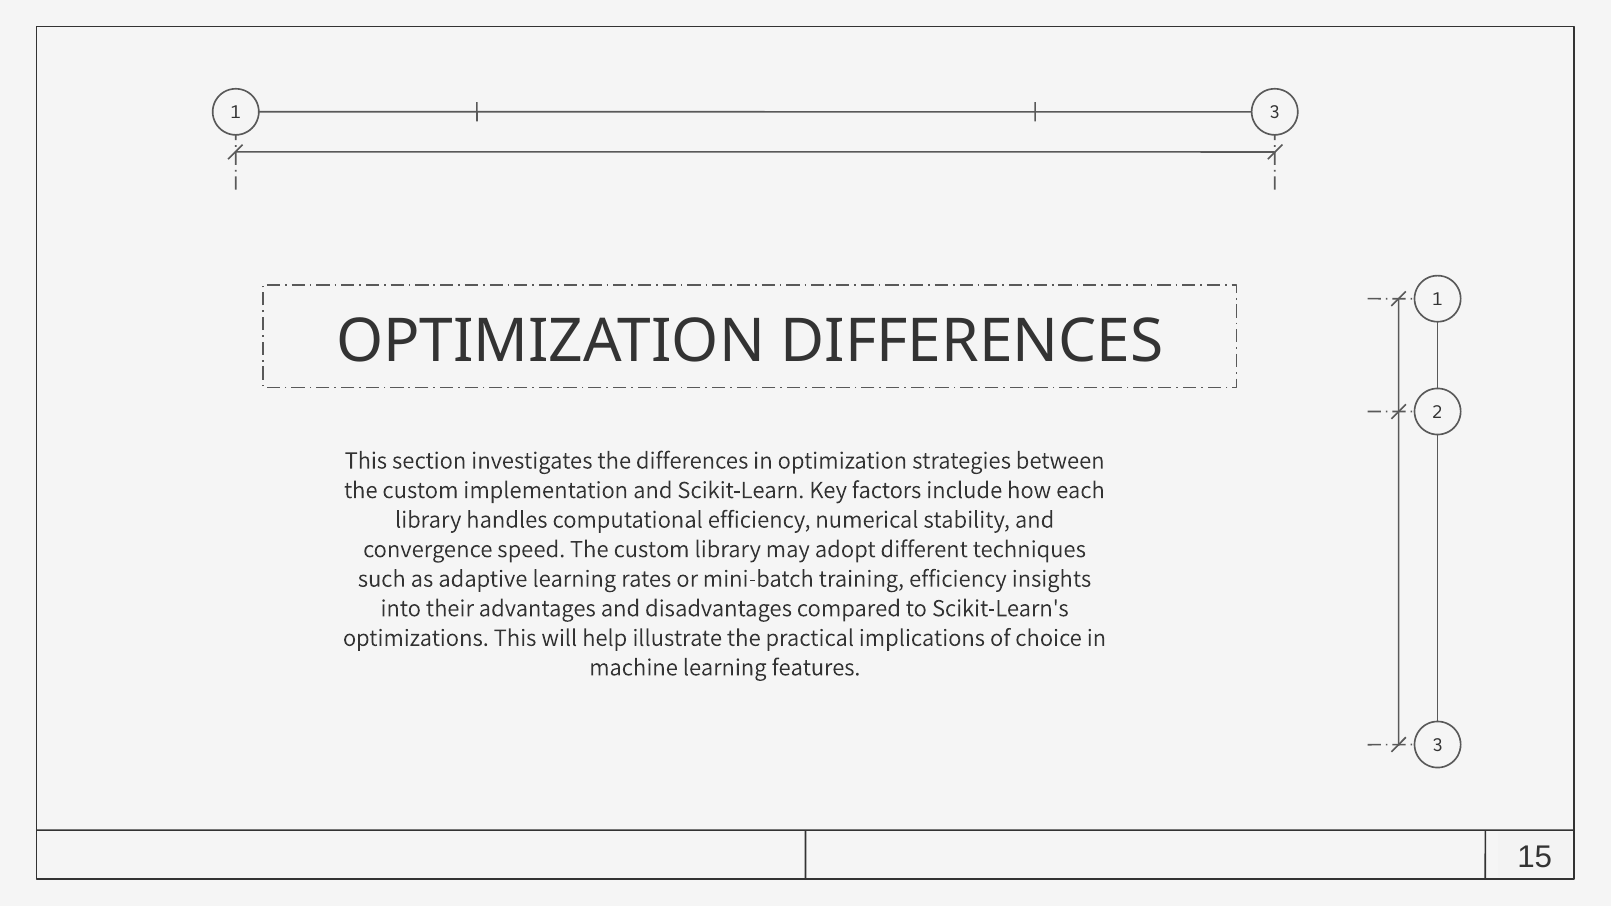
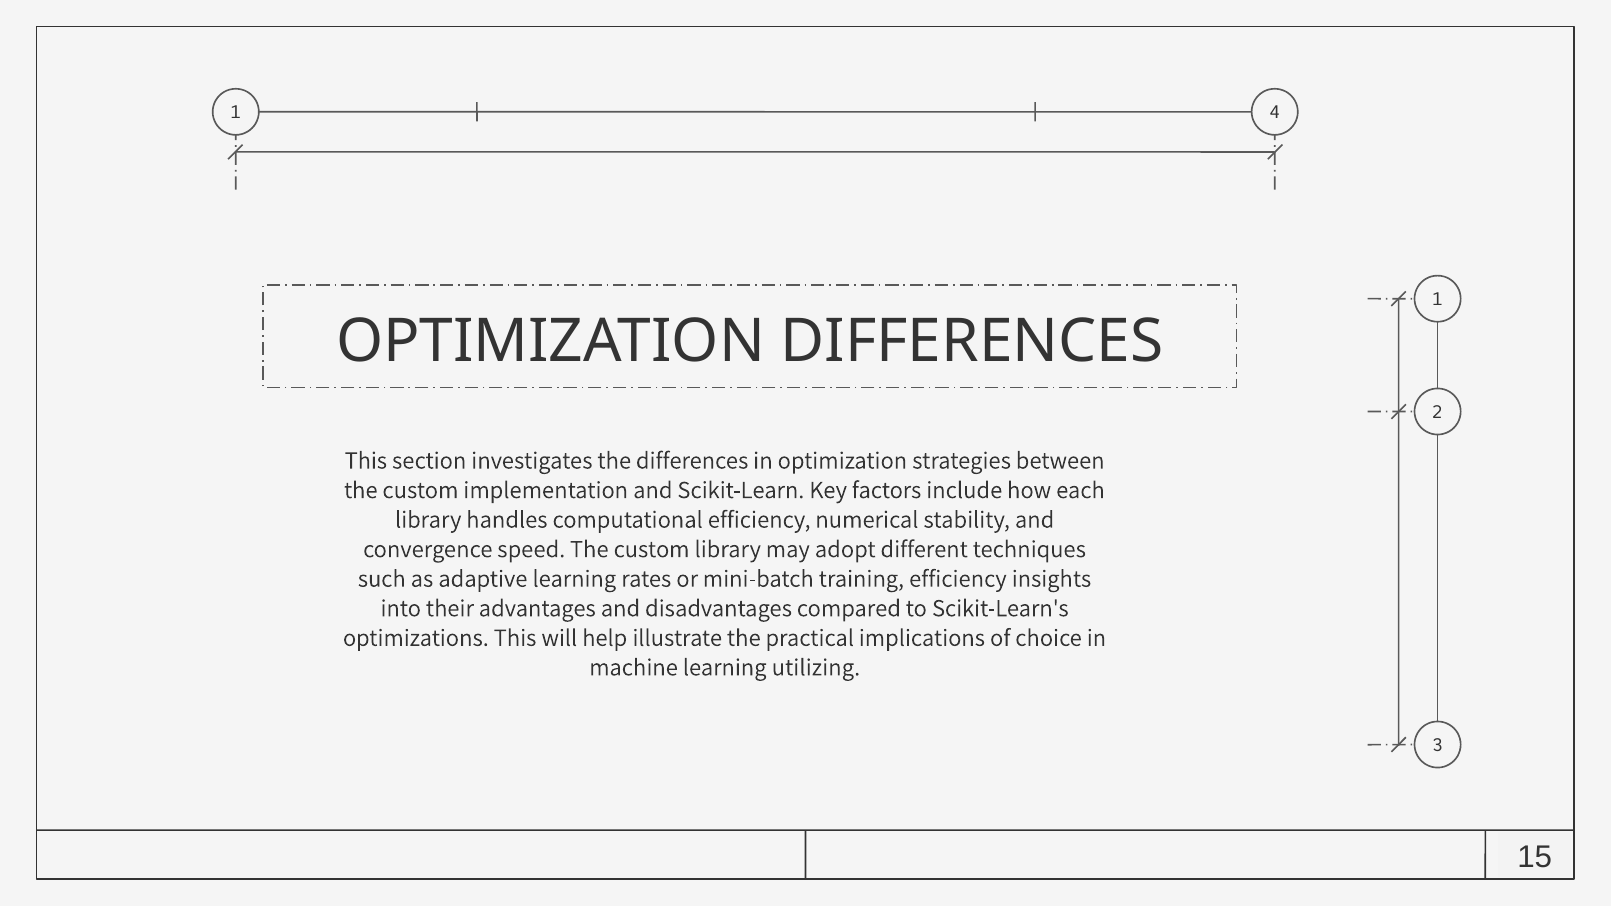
3: 3 -> 4 (1275, 113)
features: features -> utilizing (816, 667)
